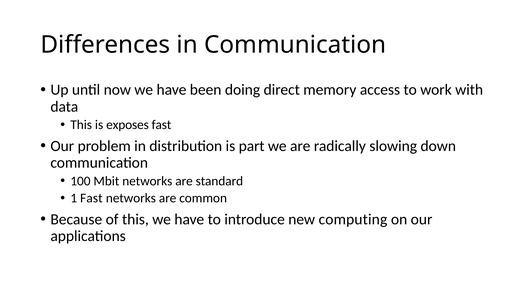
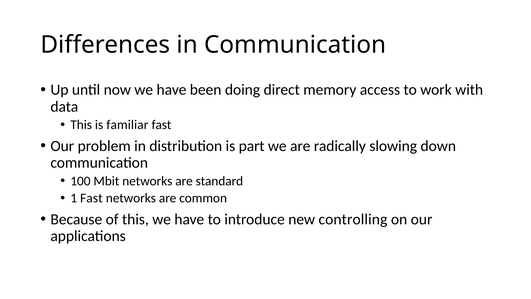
exposes: exposes -> familiar (127, 125)
computing: computing -> controlling (353, 219)
